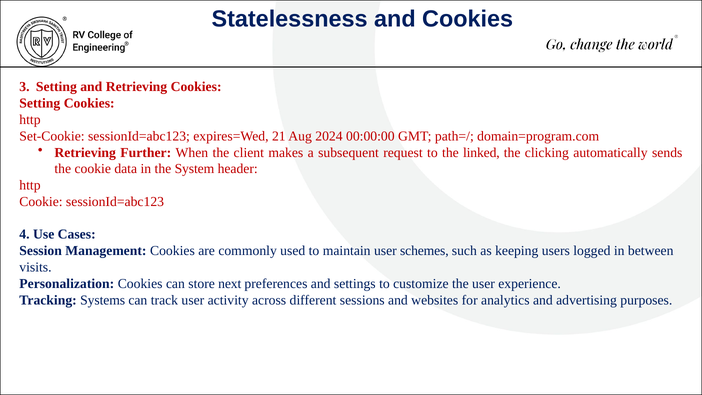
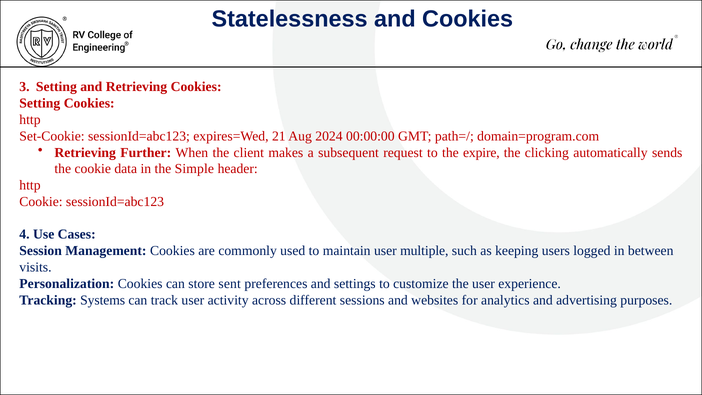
linked: linked -> expire (481, 152)
System: System -> Simple (194, 169)
schemes: schemes -> multiple (424, 251)
next: next -> sent (230, 284)
